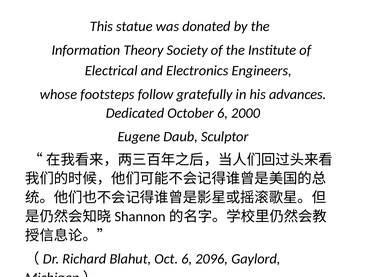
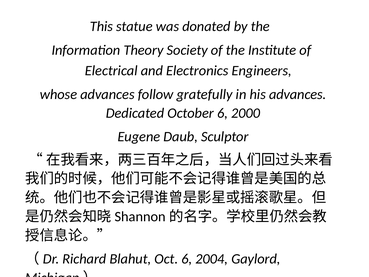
whose footsteps: footsteps -> advances (107, 94)
2096: 2096 -> 2004 (212, 259)
